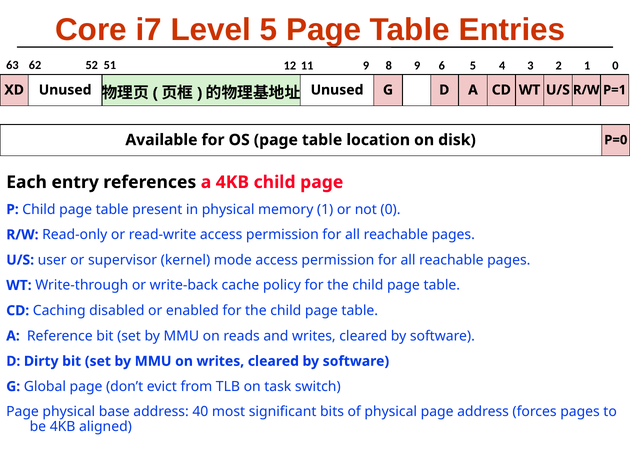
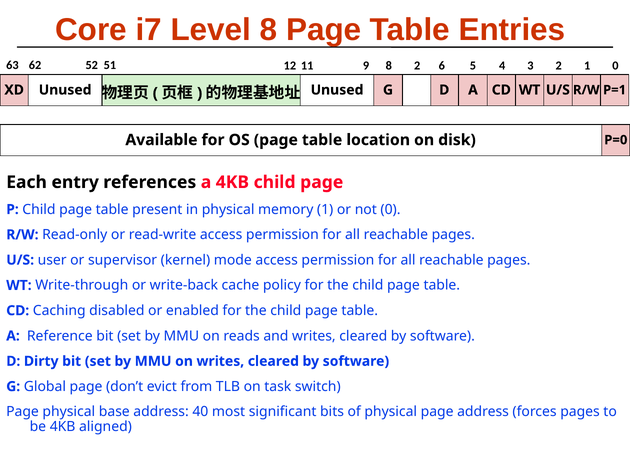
Level 5: 5 -> 8 (269, 30)
8 9: 9 -> 2 (417, 65)
